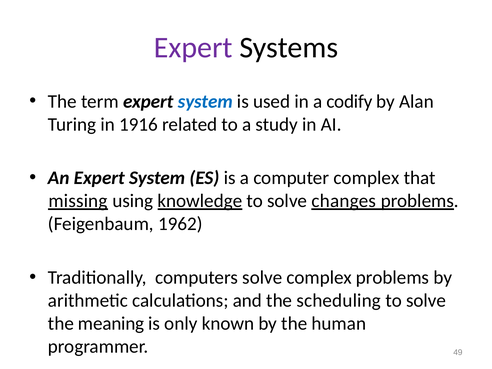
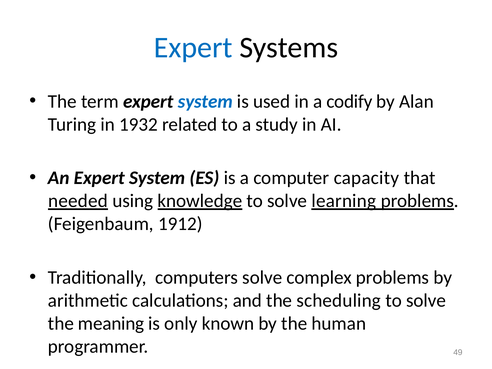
Expert colour: purple -> blue (193, 48)
1916: 1916 -> 1932 (139, 124)
computer complex: complex -> capacity (366, 178)
missing: missing -> needed (78, 201)
changes: changes -> learning (344, 201)
1962: 1962 -> 1912 (180, 224)
